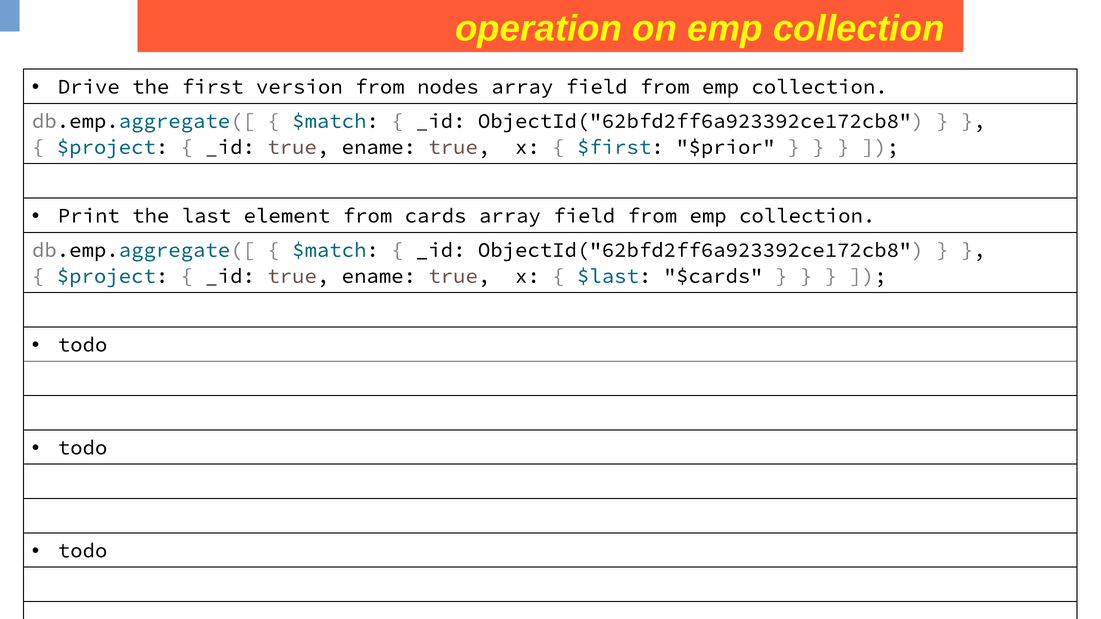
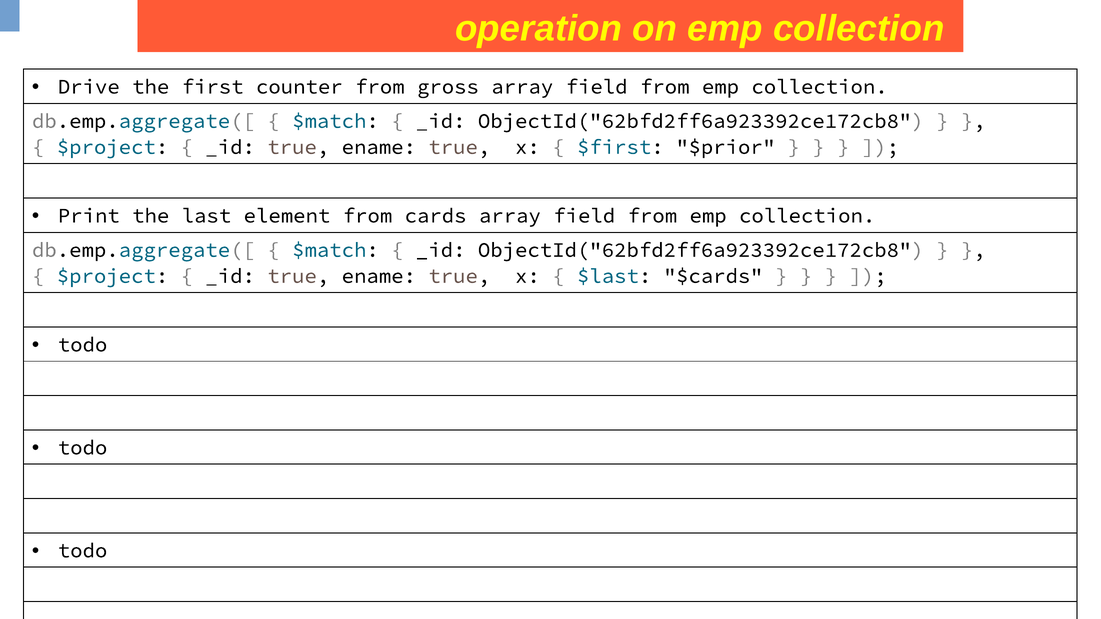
version: version -> counter (299, 87)
nodes: nodes -> gross (448, 87)
